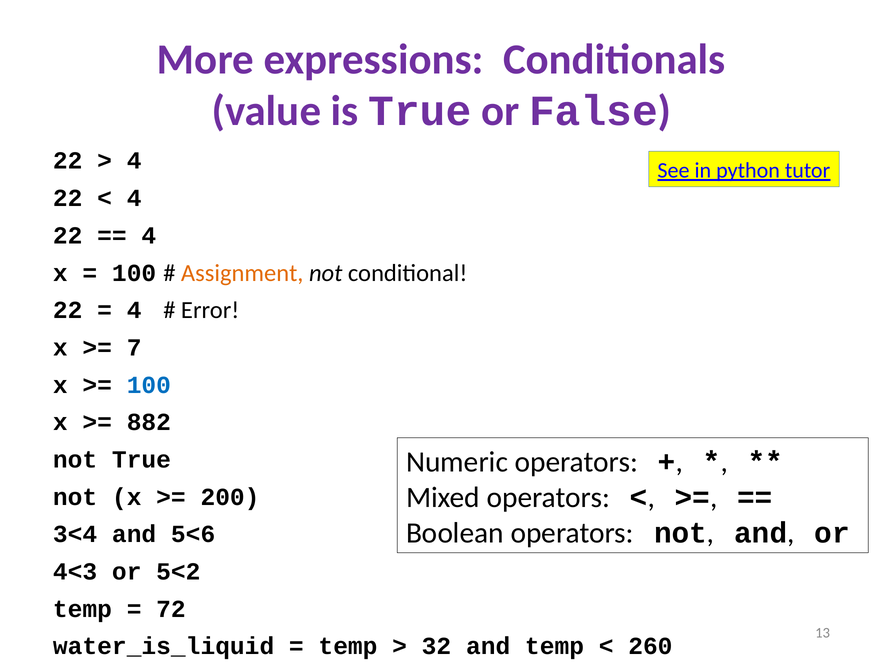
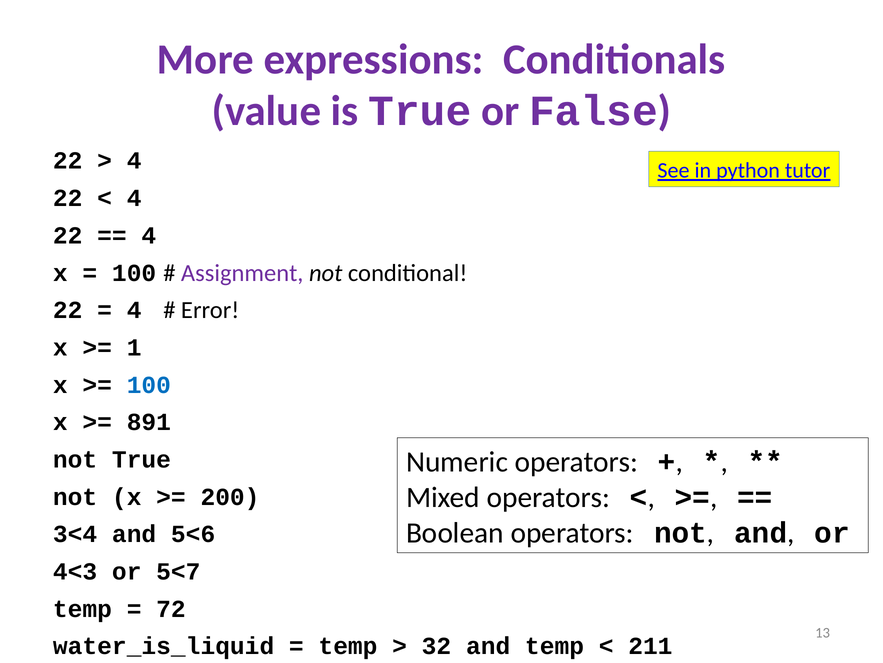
Assignment colour: orange -> purple (242, 273)
7: 7 -> 1 (134, 347)
882: 882 -> 891 (149, 422)
5<2: 5<2 -> 5<7 (178, 571)
260: 260 -> 211 (650, 646)
